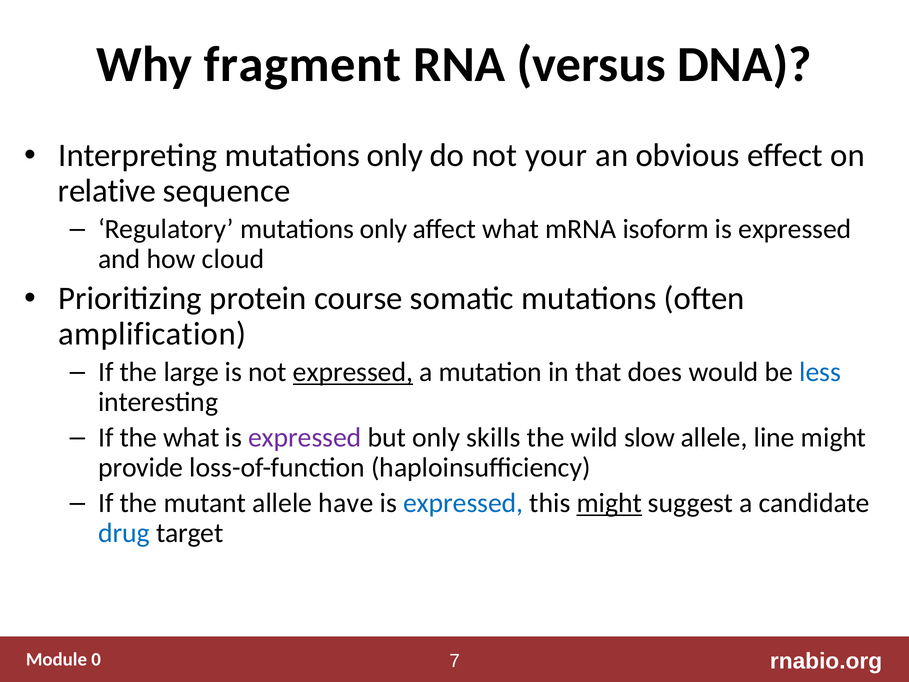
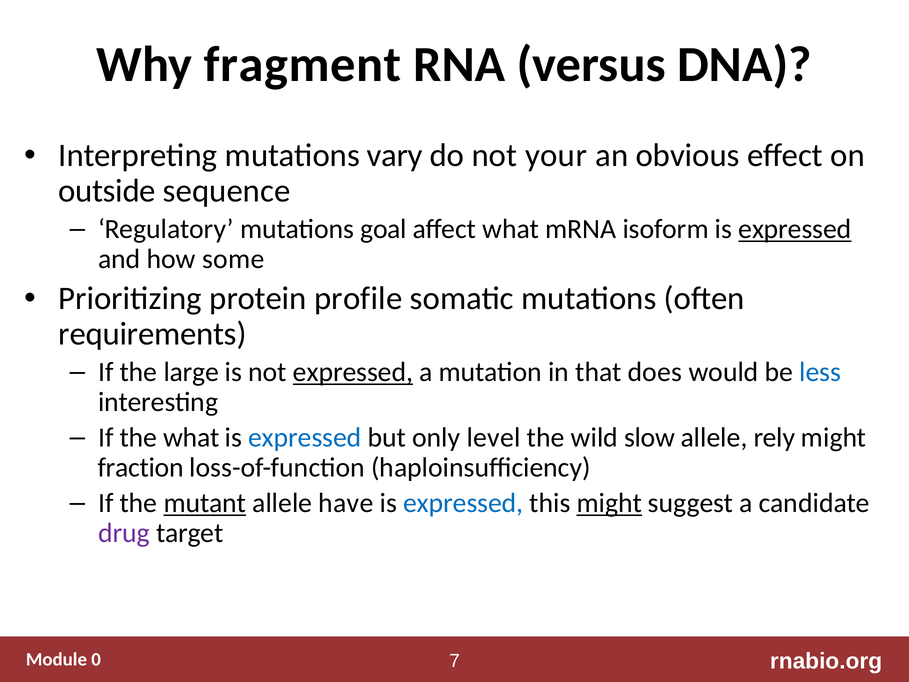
Interpreting mutations only: only -> vary (395, 155)
relative: relative -> outside (107, 191)
Regulatory mutations only: only -> goal (384, 229)
expressed underline: none -> present (795, 229)
cloud: cloud -> some (233, 259)
course: course -> profile (358, 298)
amplification: amplification -> requirements (152, 334)
expressed colour: purple -> blue (305, 438)
skills: skills -> level (494, 438)
line: line -> rely (774, 438)
provide: provide -> fraction (141, 468)
mutant underline: none -> present (205, 503)
drug colour: blue -> purple (124, 533)
